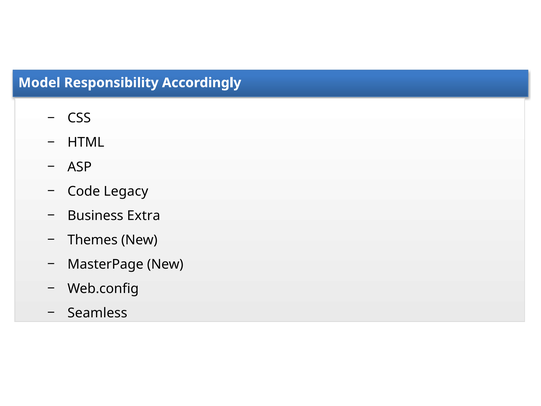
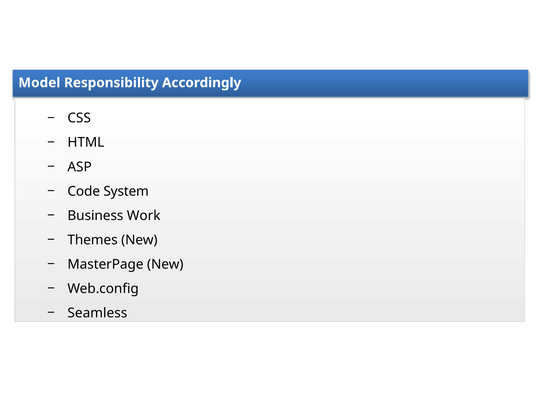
Legacy: Legacy -> System (126, 191)
Extra: Extra -> Work (144, 215)
